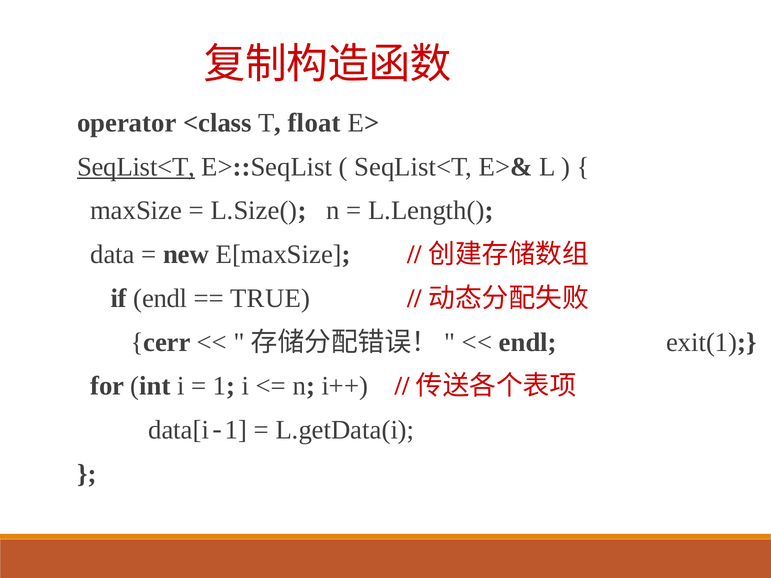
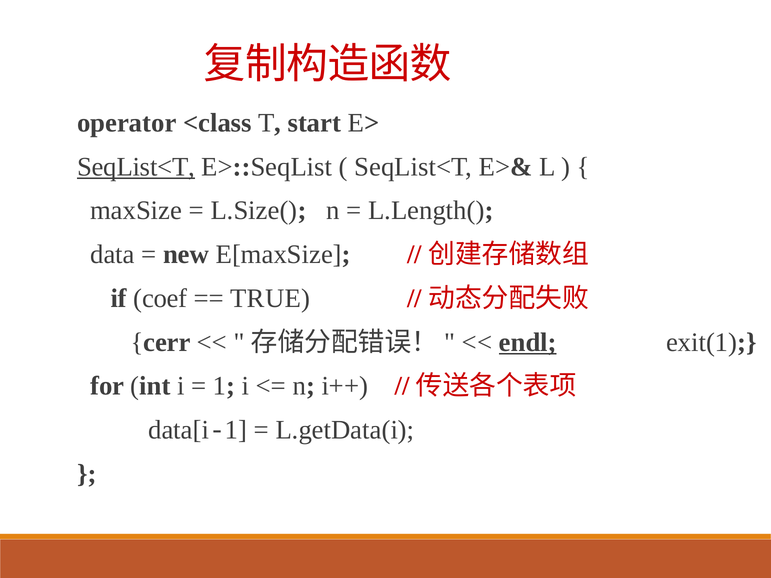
float: float -> start (314, 123)
if endl: endl -> coef (160, 299)
endl underline: none -> present (528, 342)
